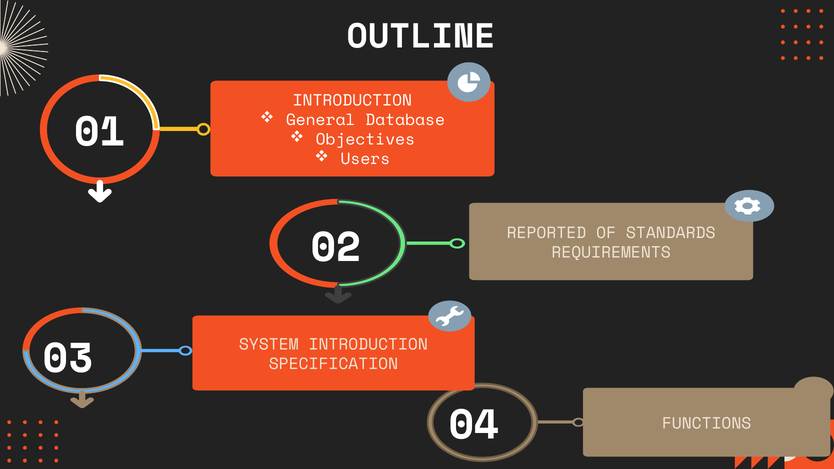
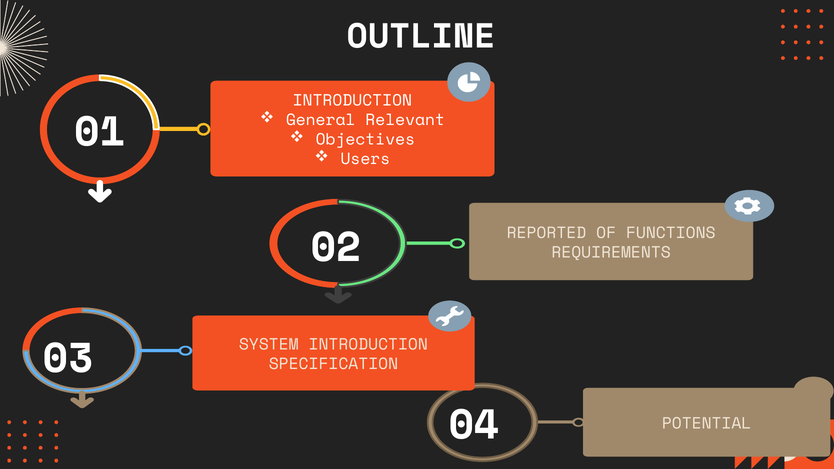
Database: Database -> Relevant (405, 120)
STANDARDS: STANDARDS -> FUNCTIONS (671, 233)
FUNCTIONS: FUNCTIONS -> POTENTIAL (707, 424)
